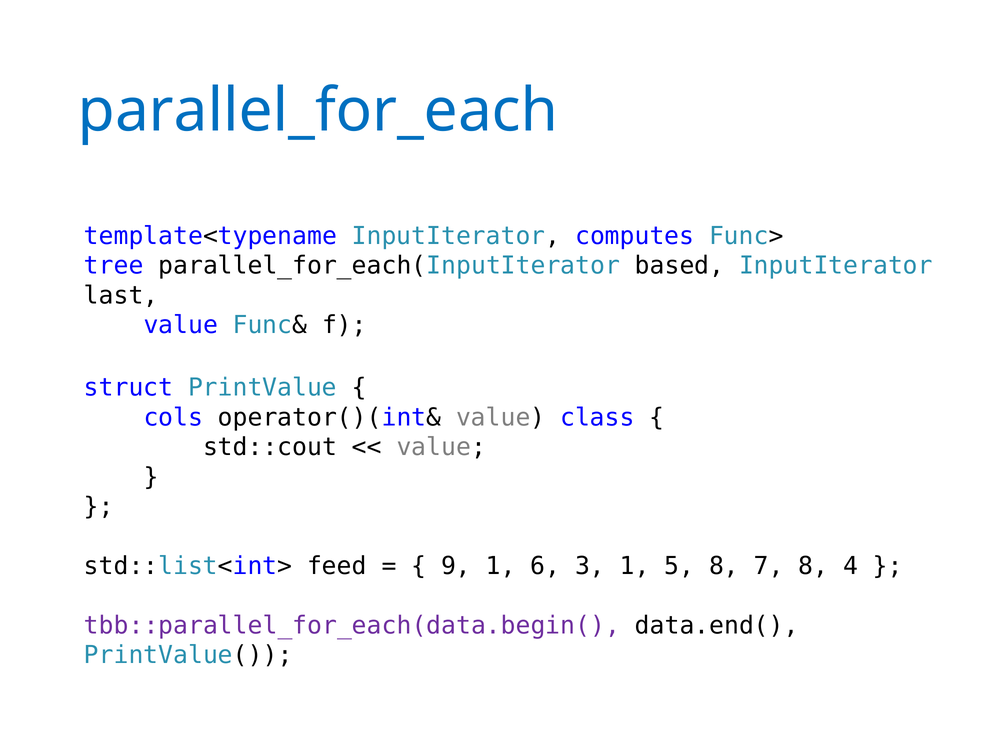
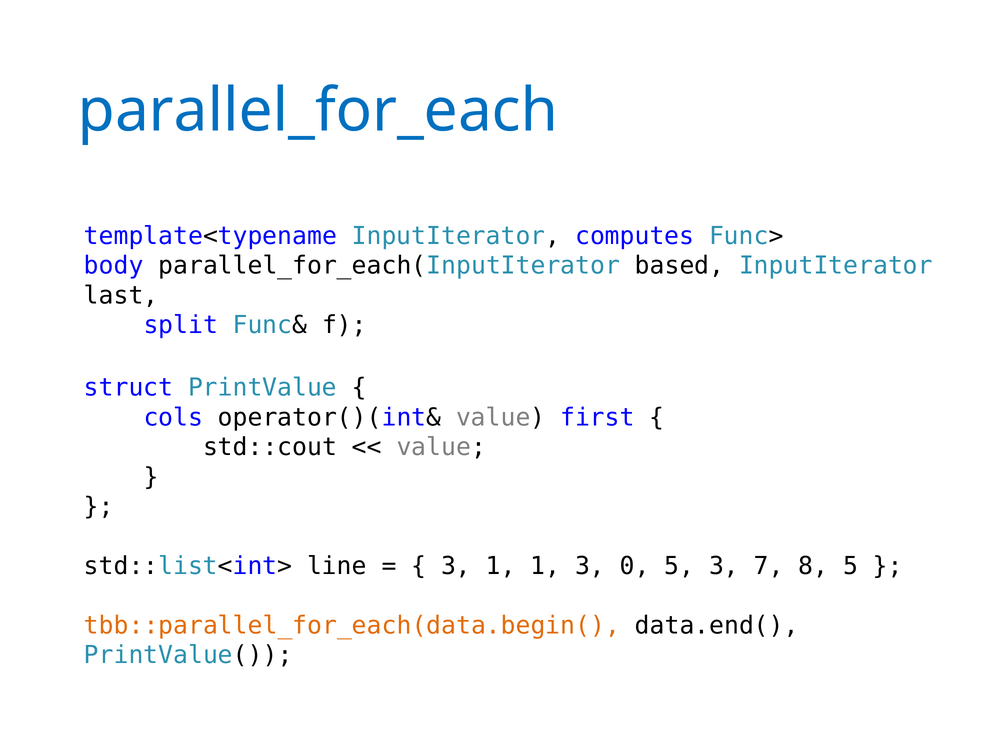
tree: tree -> body (114, 266)
value: value -> split (181, 325)
class: class -> first (597, 417)
feed: feed -> line (337, 566)
9: 9 -> 3 (456, 566)
1 6: 6 -> 1 (545, 566)
3 1: 1 -> 0 (635, 566)
5 8: 8 -> 3 (724, 566)
8 4: 4 -> 5 (851, 566)
tbb::parallel_for_each(data.begin( colour: purple -> orange (352, 625)
